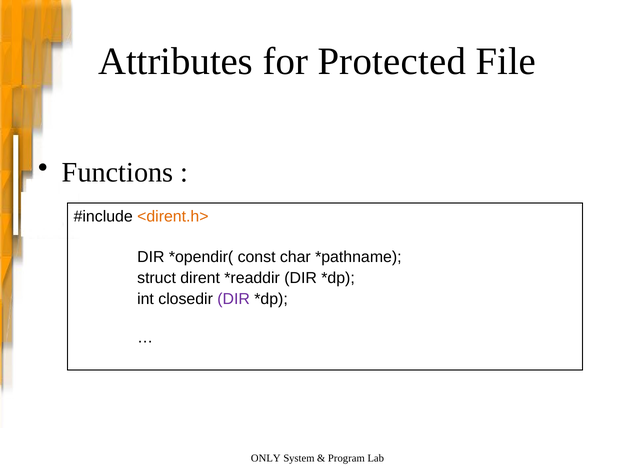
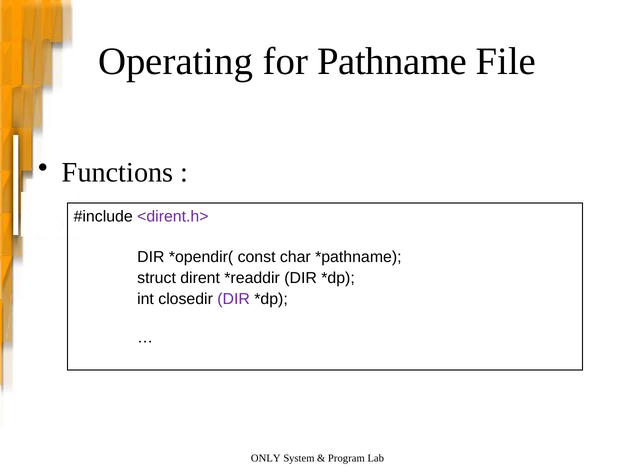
Attributes: Attributes -> Operating (176, 61)
Protected: Protected -> Pathname (392, 61)
<dirent.h> colour: orange -> purple (173, 217)
